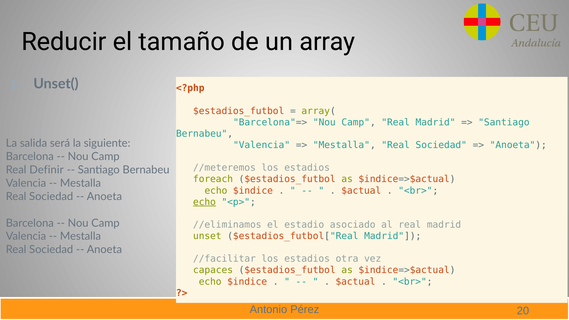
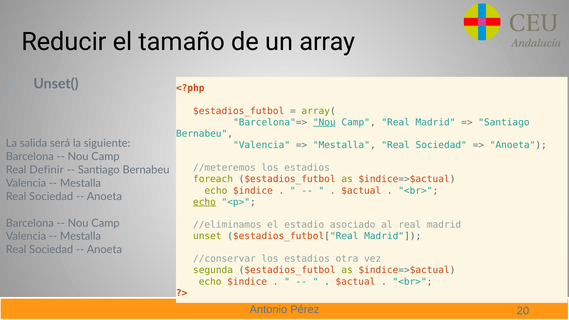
Nou underline: none -> present (324, 122)
//facilitar: //facilitar -> //conservar (224, 259)
capaces: capaces -> segunda (213, 270)
